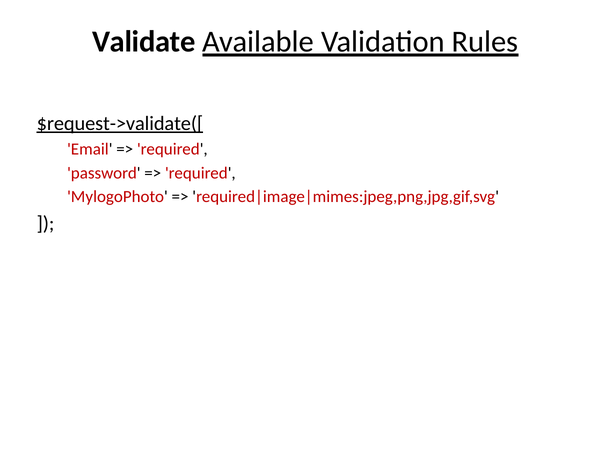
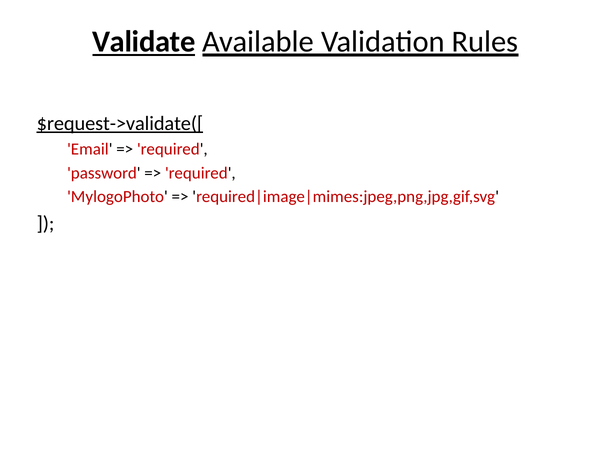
Validate underline: none -> present (144, 42)
